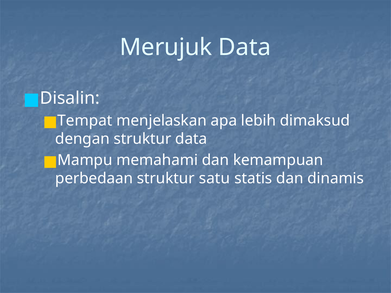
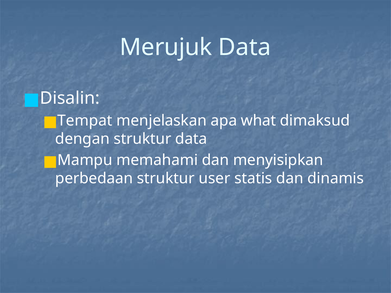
lebih: lebih -> what (259, 121)
kemampuan: kemampuan -> menyisipkan (278, 160)
satu: satu -> user (214, 179)
